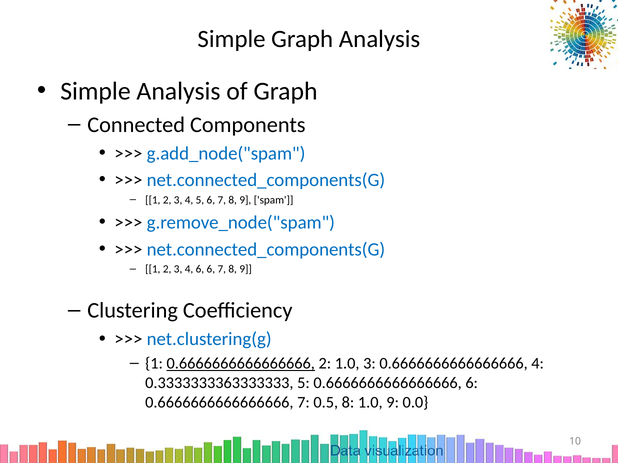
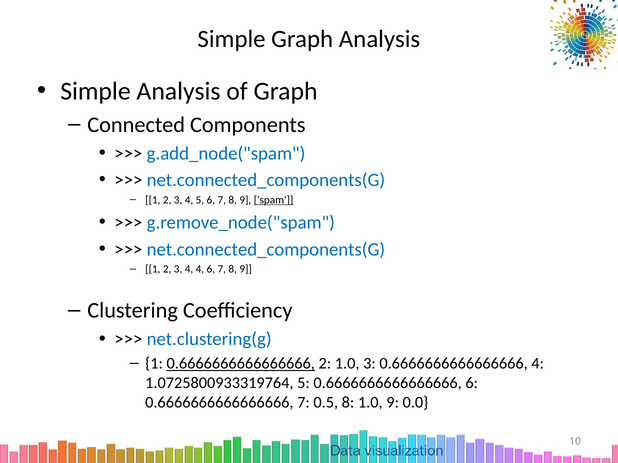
spam underline: none -> present (274, 200)
4 6: 6 -> 4 (200, 269)
0.3333333363333333: 0.3333333363333333 -> 1.0725800933319764 (219, 383)
